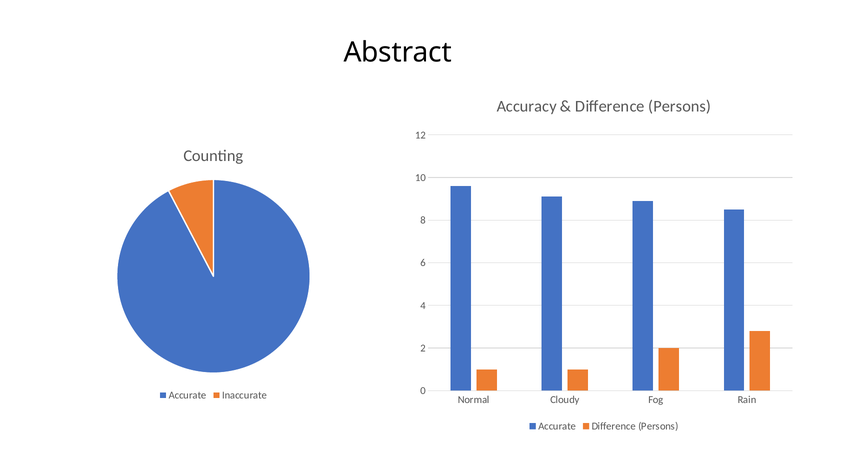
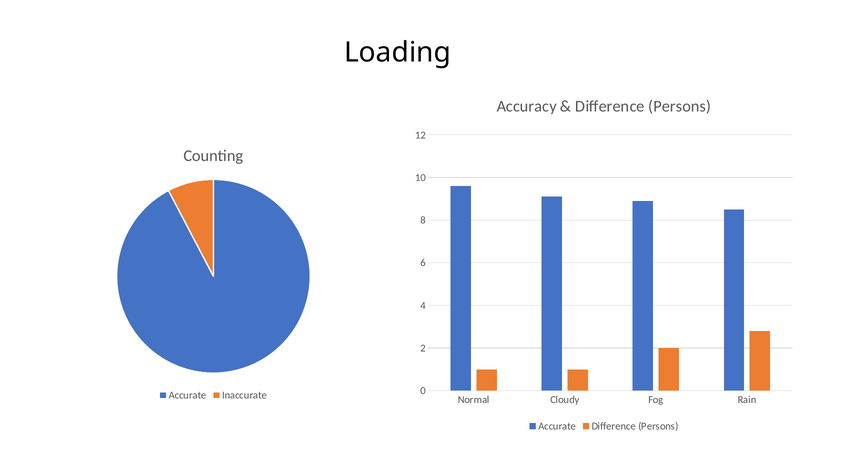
Abstract: Abstract -> Loading (398, 52)
